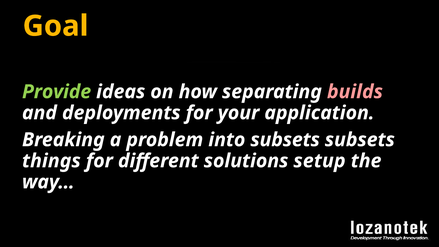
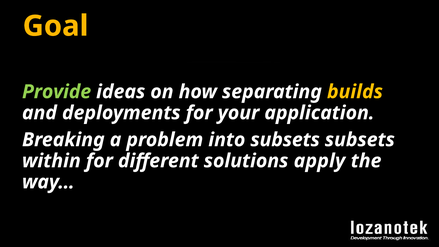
builds colour: pink -> yellow (355, 92)
things: things -> within (51, 161)
setup: setup -> apply (319, 161)
